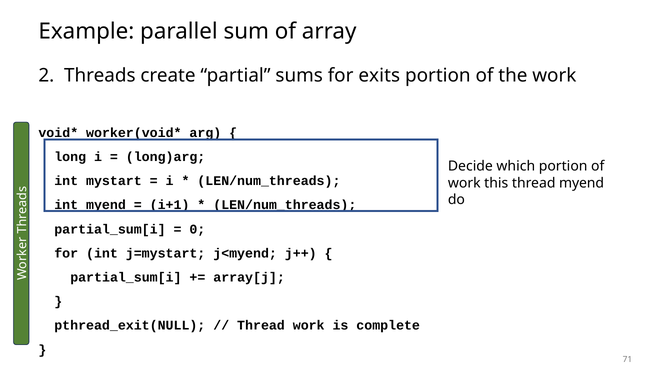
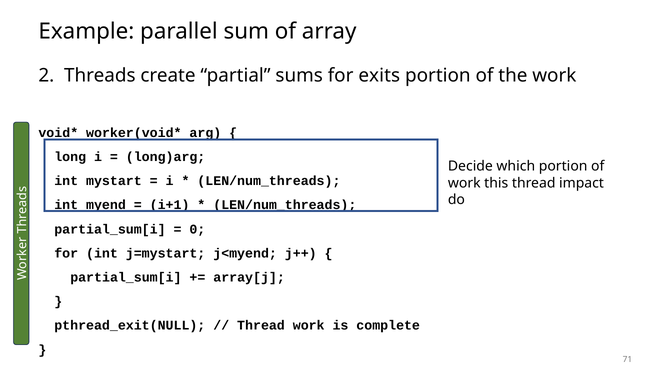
thread myend: myend -> impact (582, 183)
